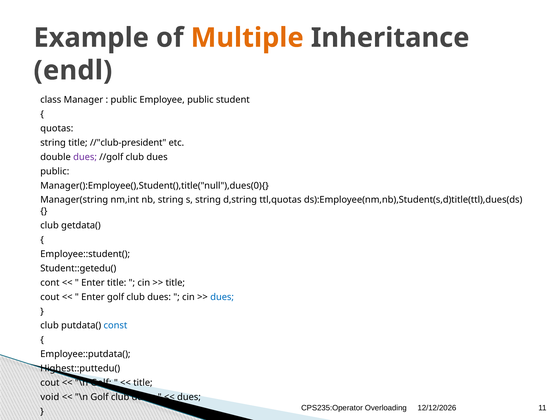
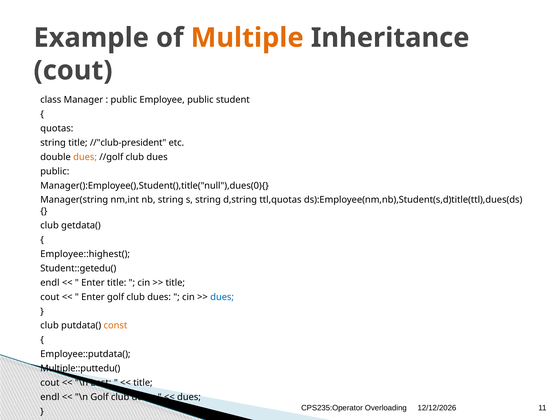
endl: endl -> cout (73, 70)
dues colour: purple -> orange (85, 157)
Employee::student(: Employee::student( -> Employee::highest( (85, 254)
cont: cont -> endl (50, 283)
const colour: blue -> orange (115, 326)
Highest::puttedu(: Highest::puttedu( -> Multiple::puttedu( (80, 369)
Golf: Golf -> Last (101, 383)
void: void -> endl (50, 397)
